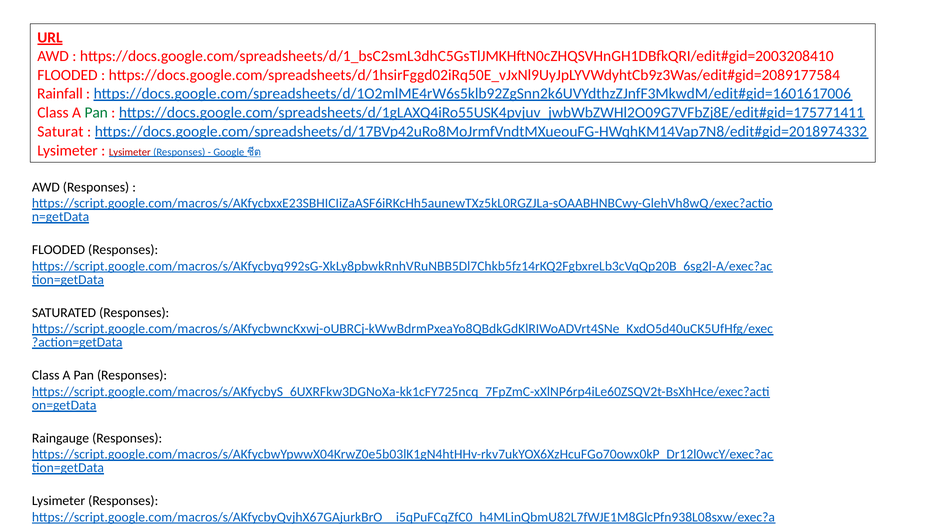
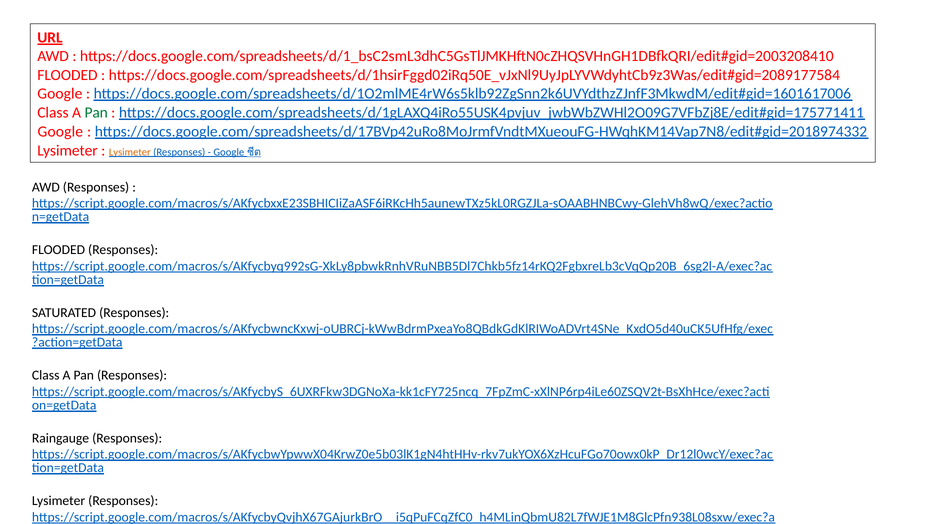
Rainfall: Rainfall -> Google (60, 94)
Saturat: Saturat -> Google (60, 132)
Lysimeter colour: red -> orange (130, 152)
